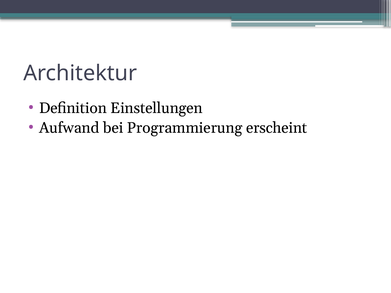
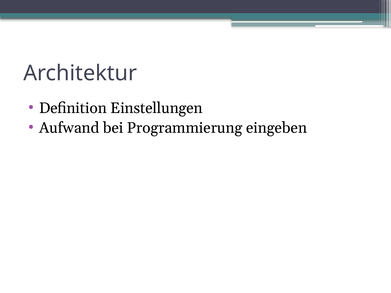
erscheint: erscheint -> eingeben (277, 128)
